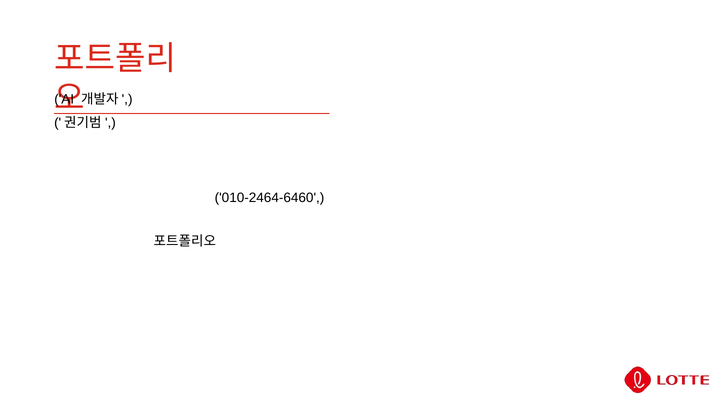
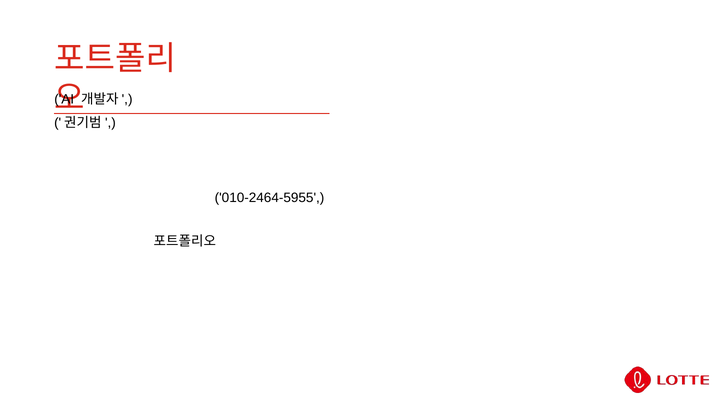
010-2464-6460: 010-2464-6460 -> 010-2464-5955 (269, 198)
